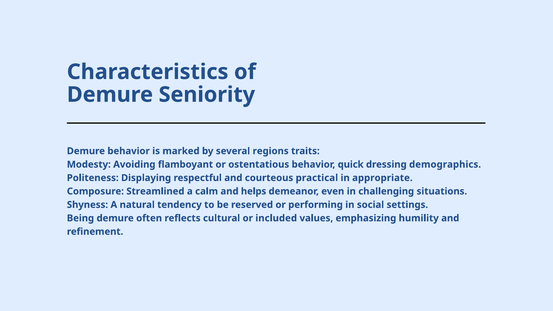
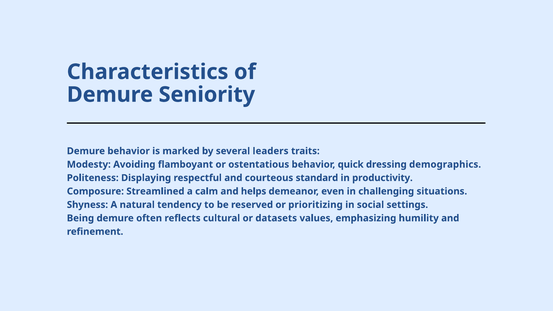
regions: regions -> leaders (271, 151)
practical: practical -> standard (317, 178)
appropriate: appropriate -> productivity (382, 178)
performing: performing -> prioritizing (315, 205)
included: included -> datasets (276, 218)
